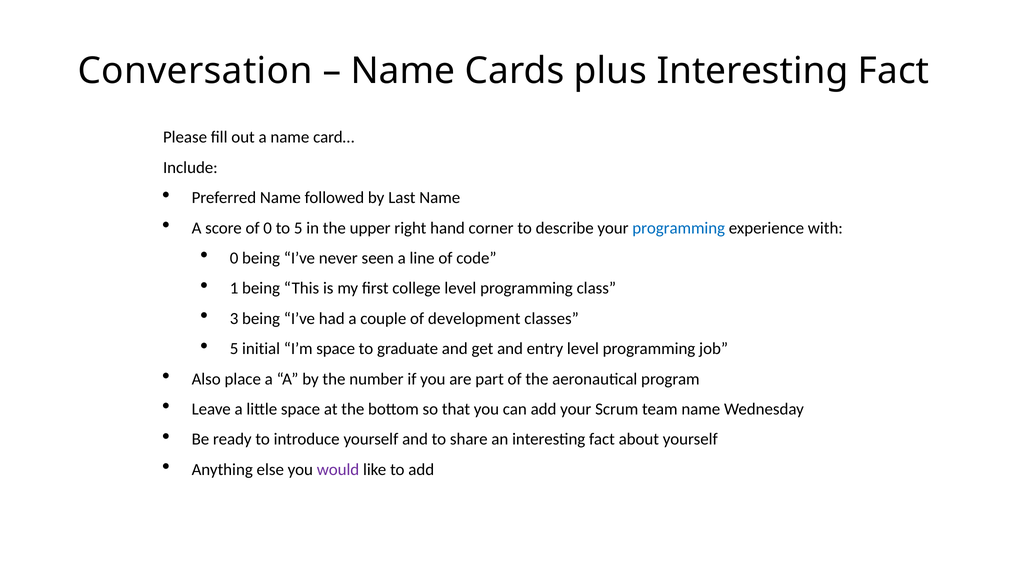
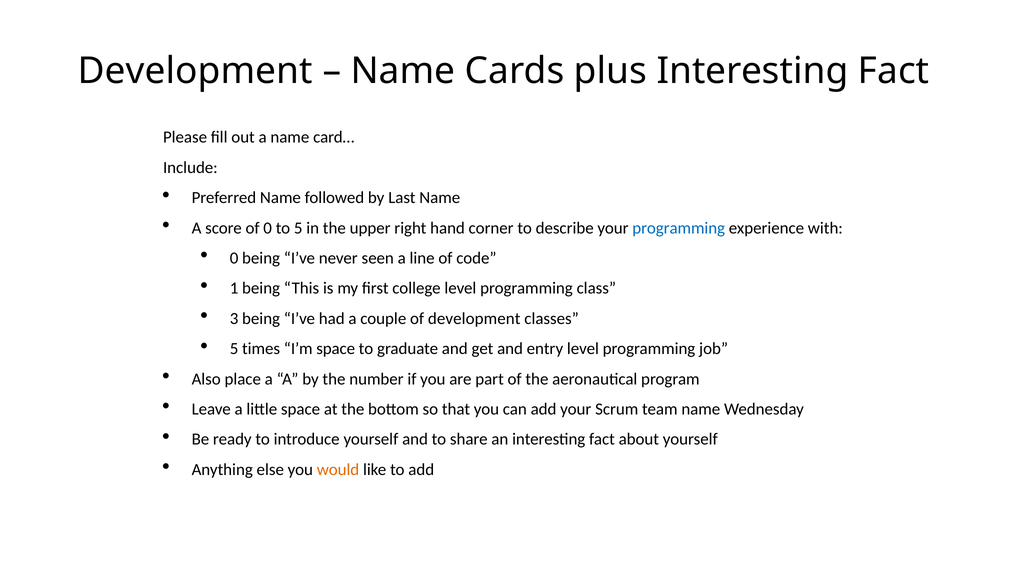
Conversation: Conversation -> Development (195, 71)
initial: initial -> times (261, 349)
would colour: purple -> orange (338, 470)
